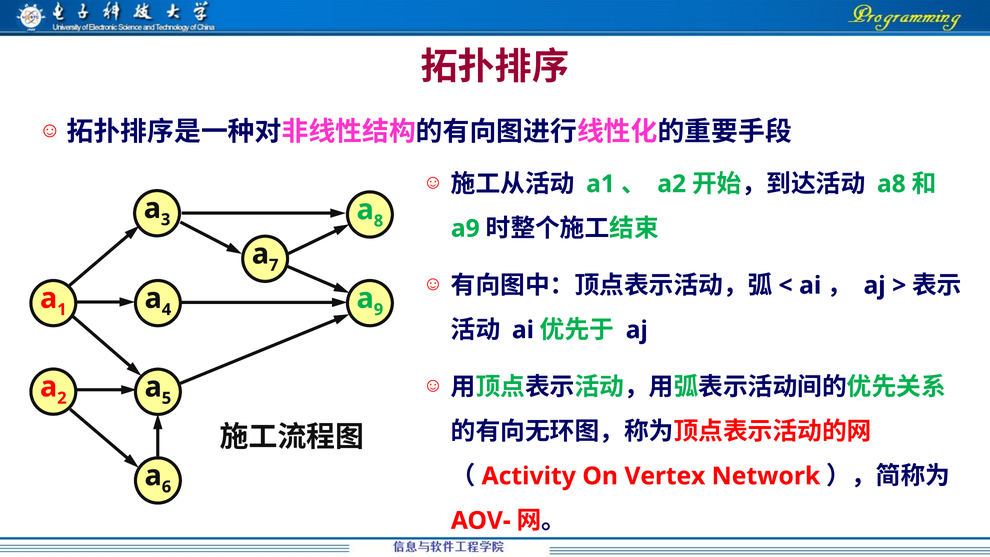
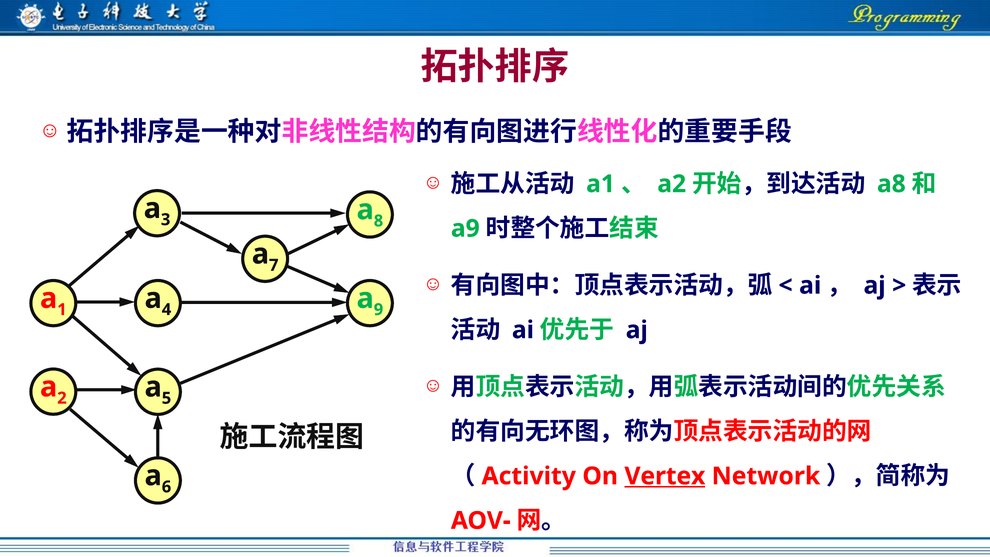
Vertex underline: none -> present (665, 476)
